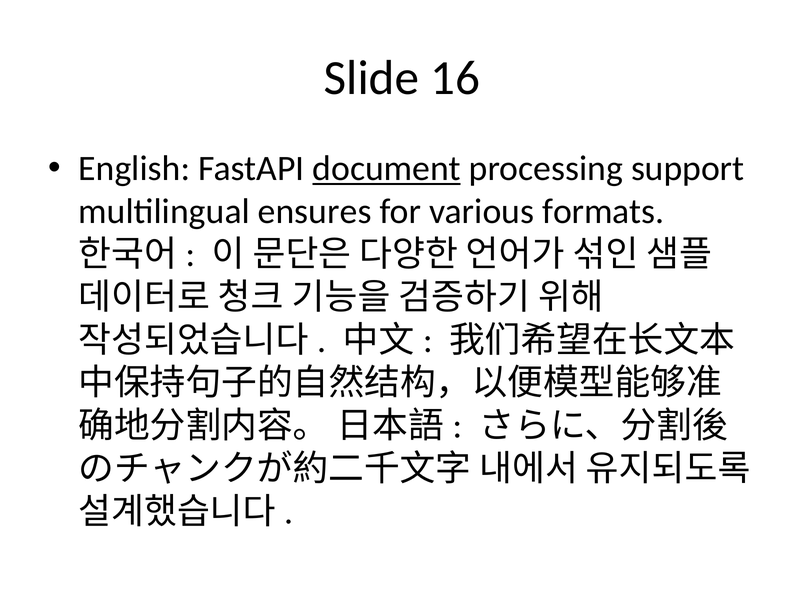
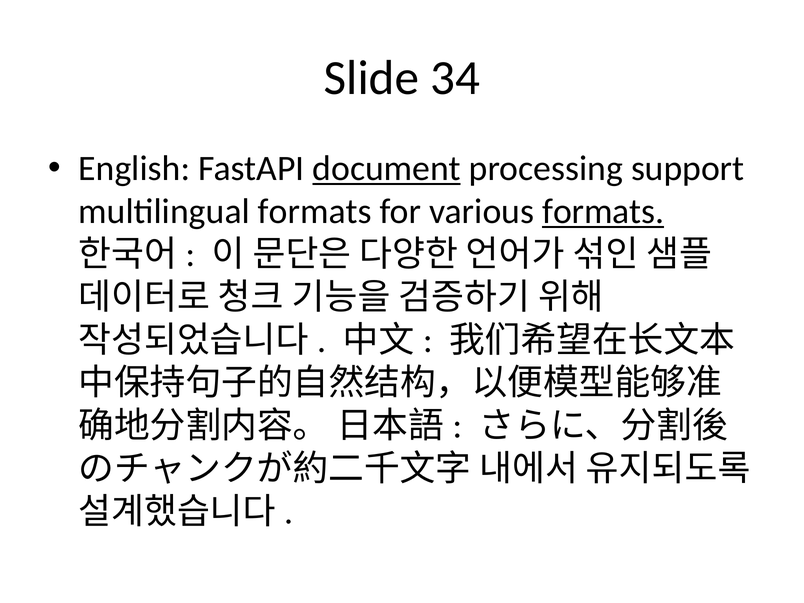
16: 16 -> 34 (455, 78)
multilingual ensures: ensures -> formats (315, 212)
formats underline: none -> present (603, 212)
